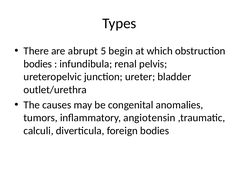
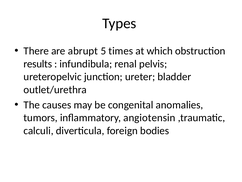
begin: begin -> times (121, 51)
bodies: bodies -> results (38, 64)
